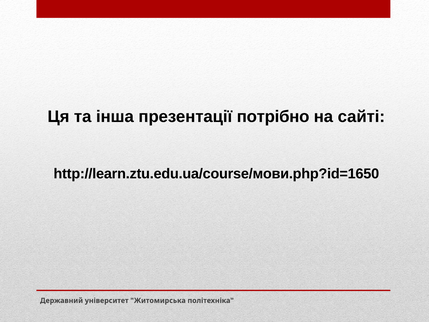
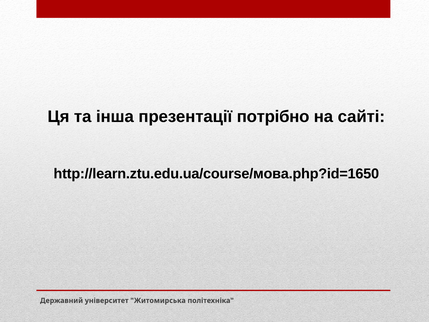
http://learn.ztu.edu.ua/course/мови.php?id=1650: http://learn.ztu.edu.ua/course/мови.php?id=1650 -> http://learn.ztu.edu.ua/course/мова.php?id=1650 (216, 174)
